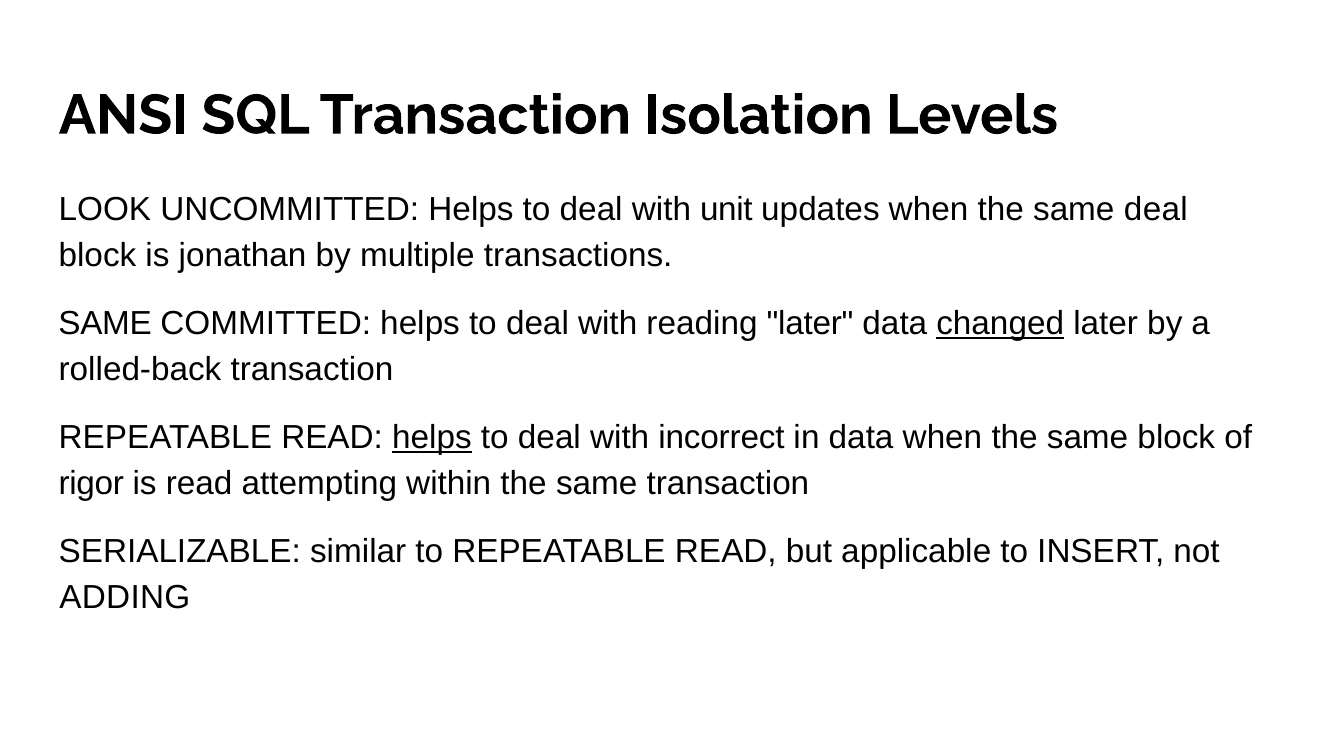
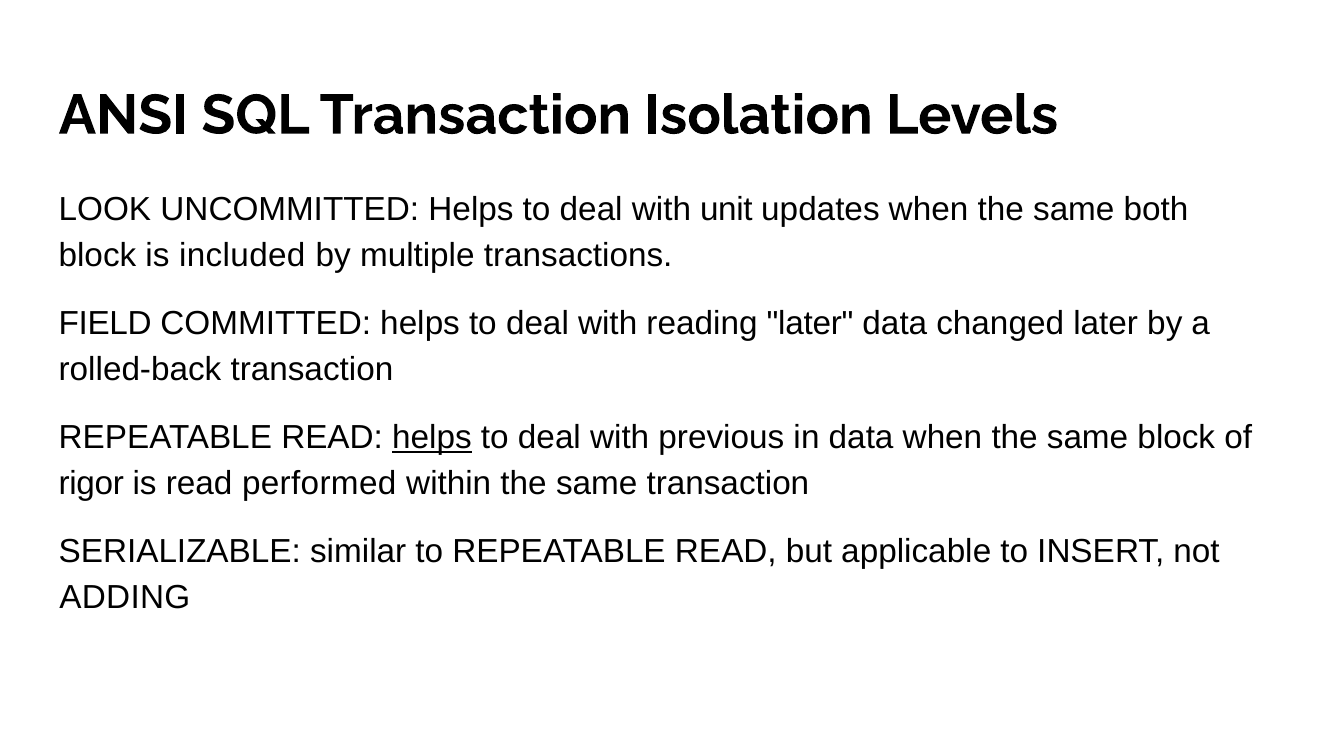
same deal: deal -> both (1156, 209)
jonathan: jonathan -> included (242, 255)
SAME: SAME -> FIELD (105, 324)
changed underline: present -> none (1000, 324)
incorrect: incorrect -> previous (721, 438)
attempting: attempting -> performed (319, 484)
